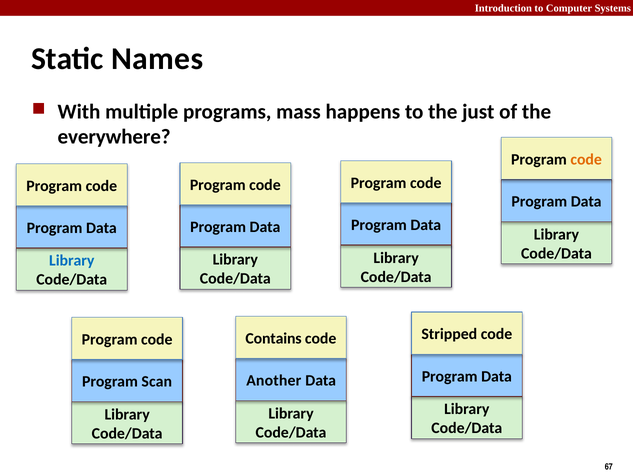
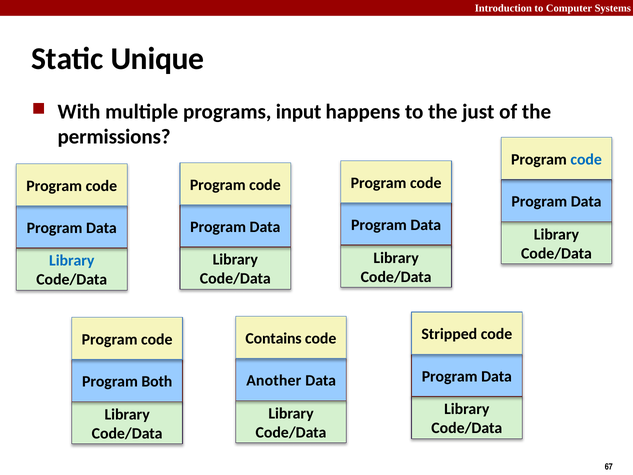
Names: Names -> Unique (157, 59)
mass: mass -> input (299, 112)
everywhere: everywhere -> permissions (114, 137)
code colour: orange -> blue (586, 159)
Scan: Scan -> Both (157, 381)
